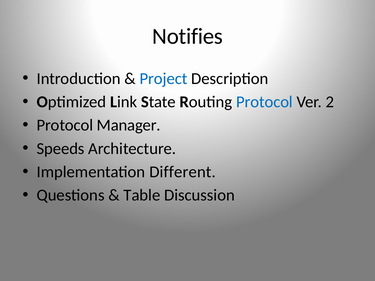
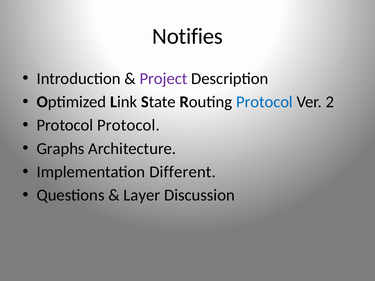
Project colour: blue -> purple (163, 79)
Protocol Manager: Manager -> Protocol (129, 125)
Speeds: Speeds -> Graphs (61, 149)
Table: Table -> Layer (142, 195)
